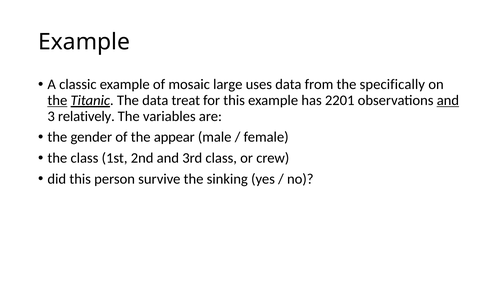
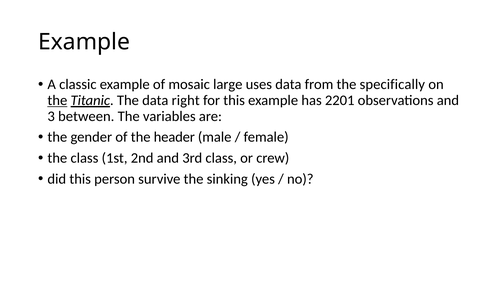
treat: treat -> right (186, 101)
and underline: present -> none (448, 101)
relatively: relatively -> between (86, 116)
appear: appear -> header (174, 137)
